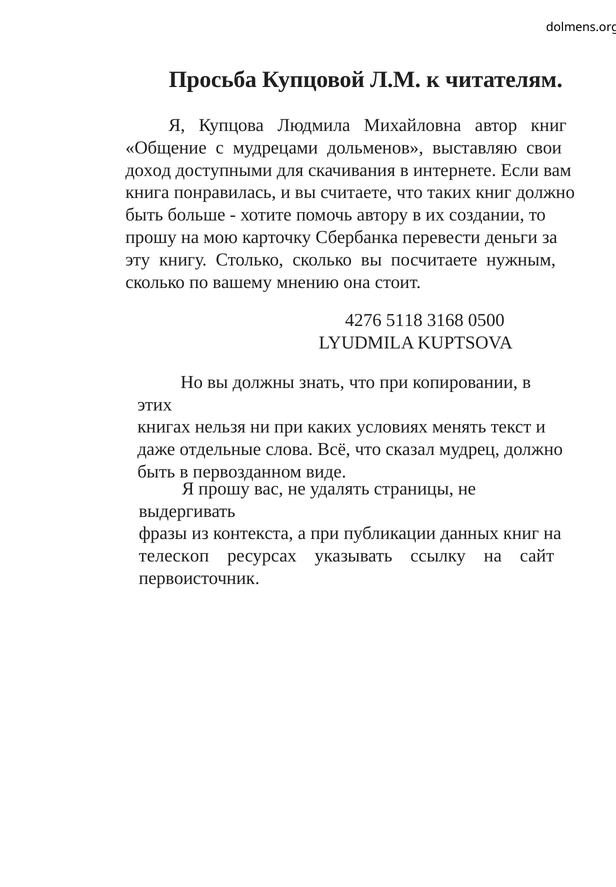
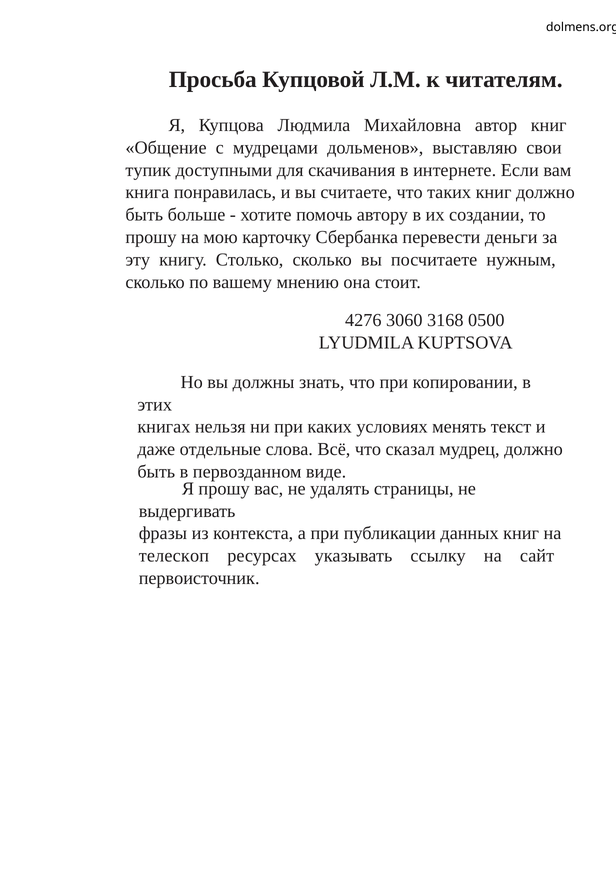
доход: доход -> тупик (148, 170)
5118: 5118 -> 3060 (404, 320)
